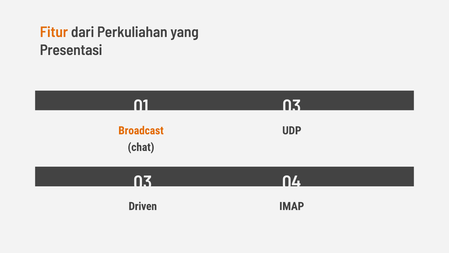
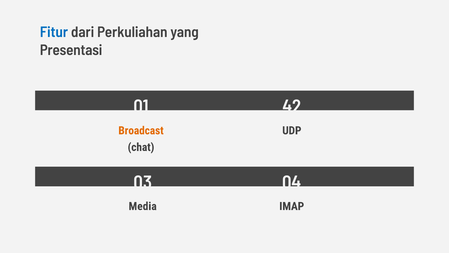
Fitur colour: orange -> blue (54, 32)
01 03: 03 -> 42 (292, 106)
Driven: Driven -> Media (143, 206)
